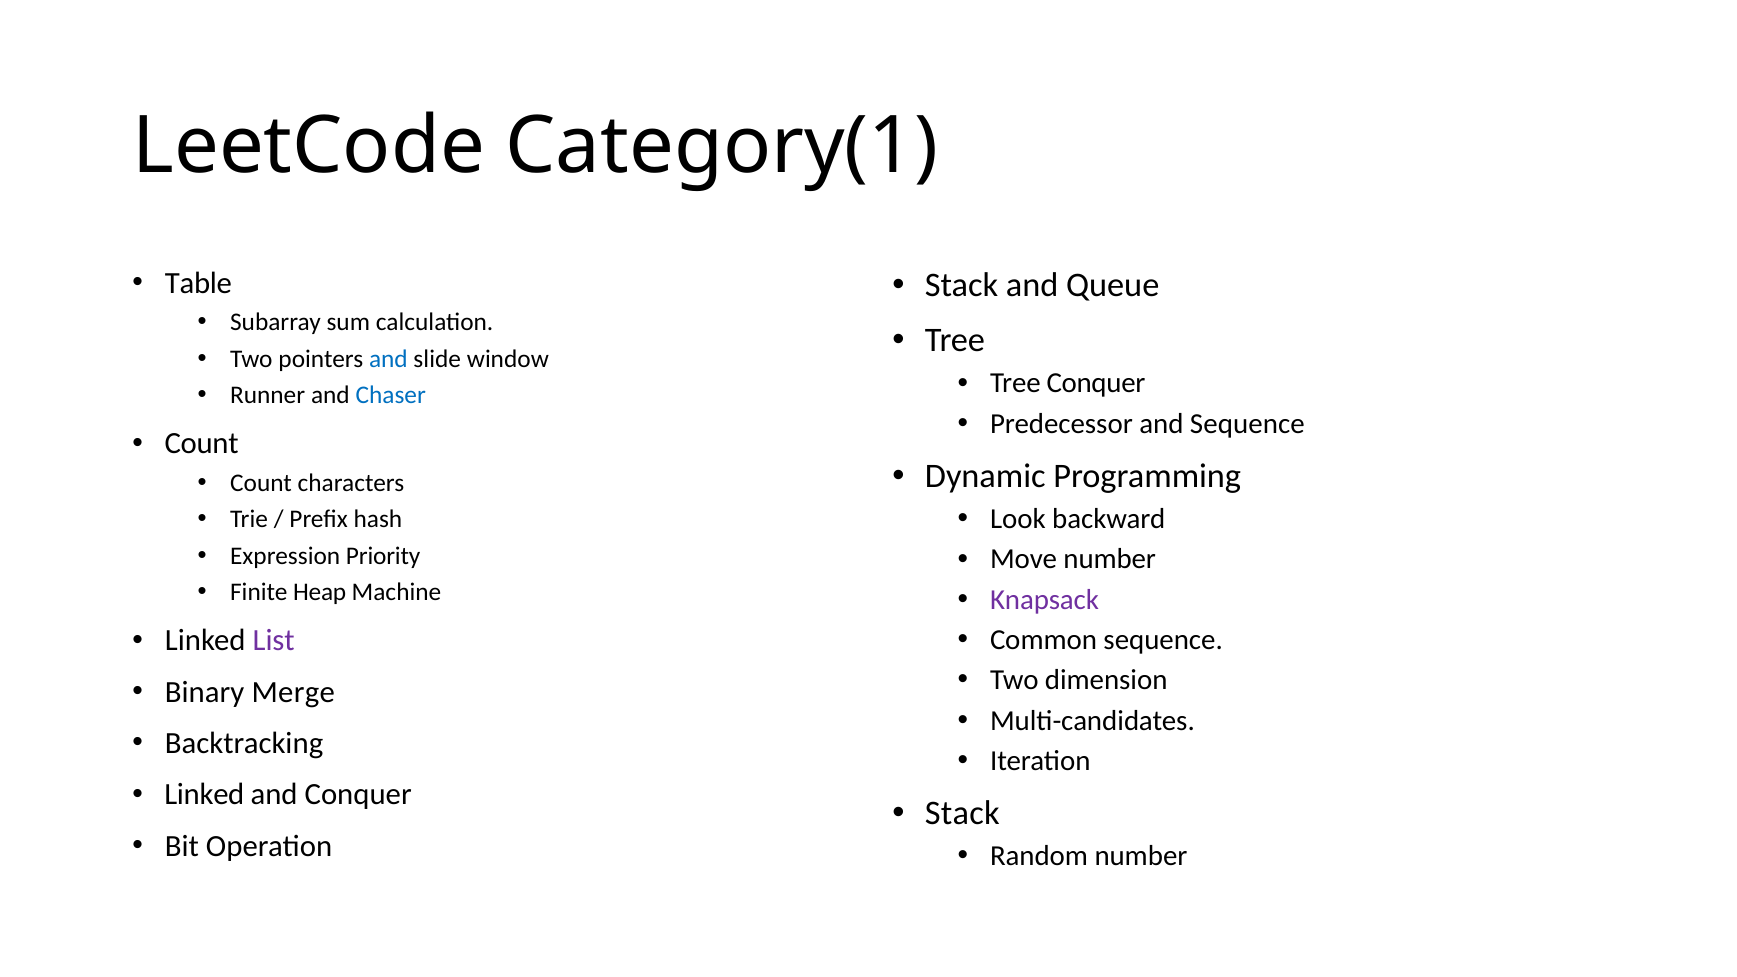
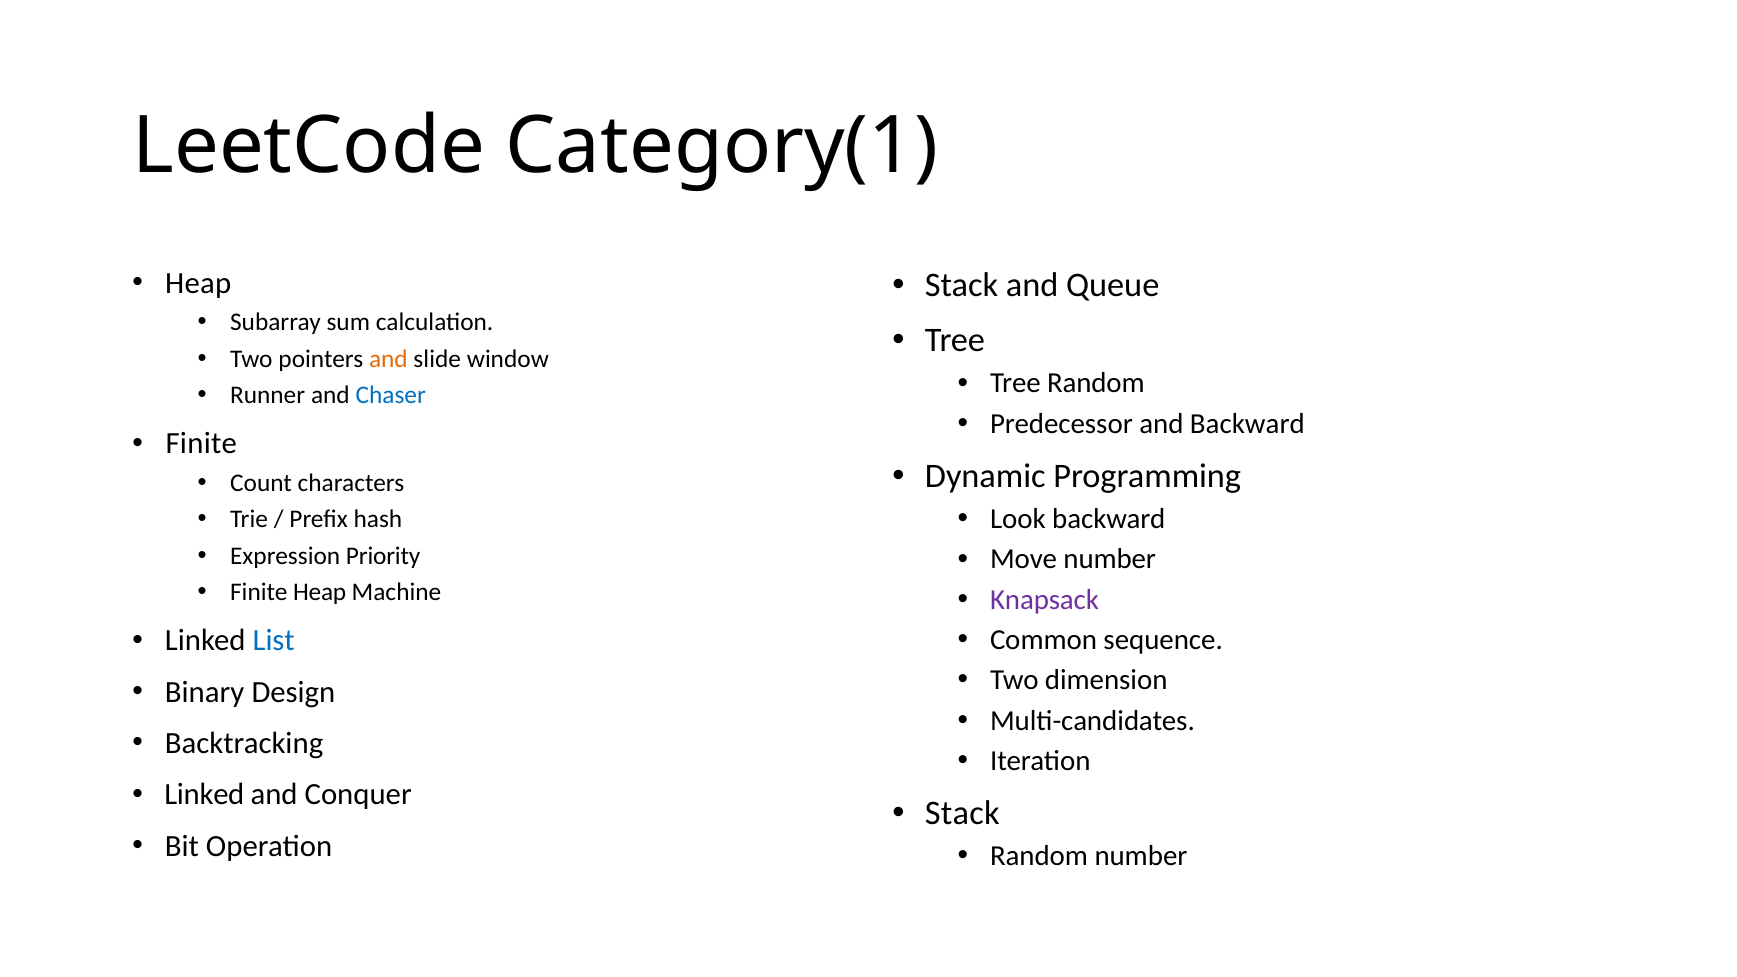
Table: Table -> Heap (198, 283)
and colour: blue -> orange (388, 359)
Tree Conquer: Conquer -> Random (1096, 383)
and Sequence: Sequence -> Backward (1247, 424)
Count: Count -> Finite (201, 444)
List colour: purple -> blue (274, 641)
Merge: Merge -> Design (293, 692)
